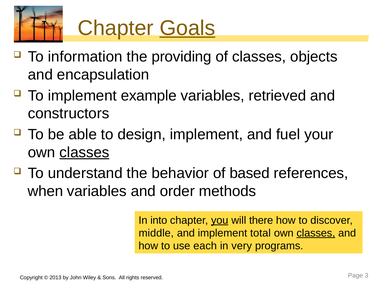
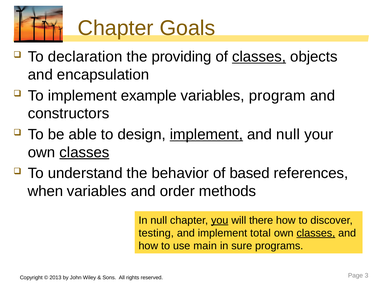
Goals underline: present -> none (187, 28)
information: information -> declaration (85, 57)
classes underline: none -> present (259, 57)
retrieved: retrieved -> program (277, 96)
implement underline: none -> present (206, 135)
and fuel: fuel -> null (288, 135)
In into: into -> null (159, 221)
middle: middle -> testing (156, 234)
each: each -> main (205, 246)
very: very -> sure (242, 246)
